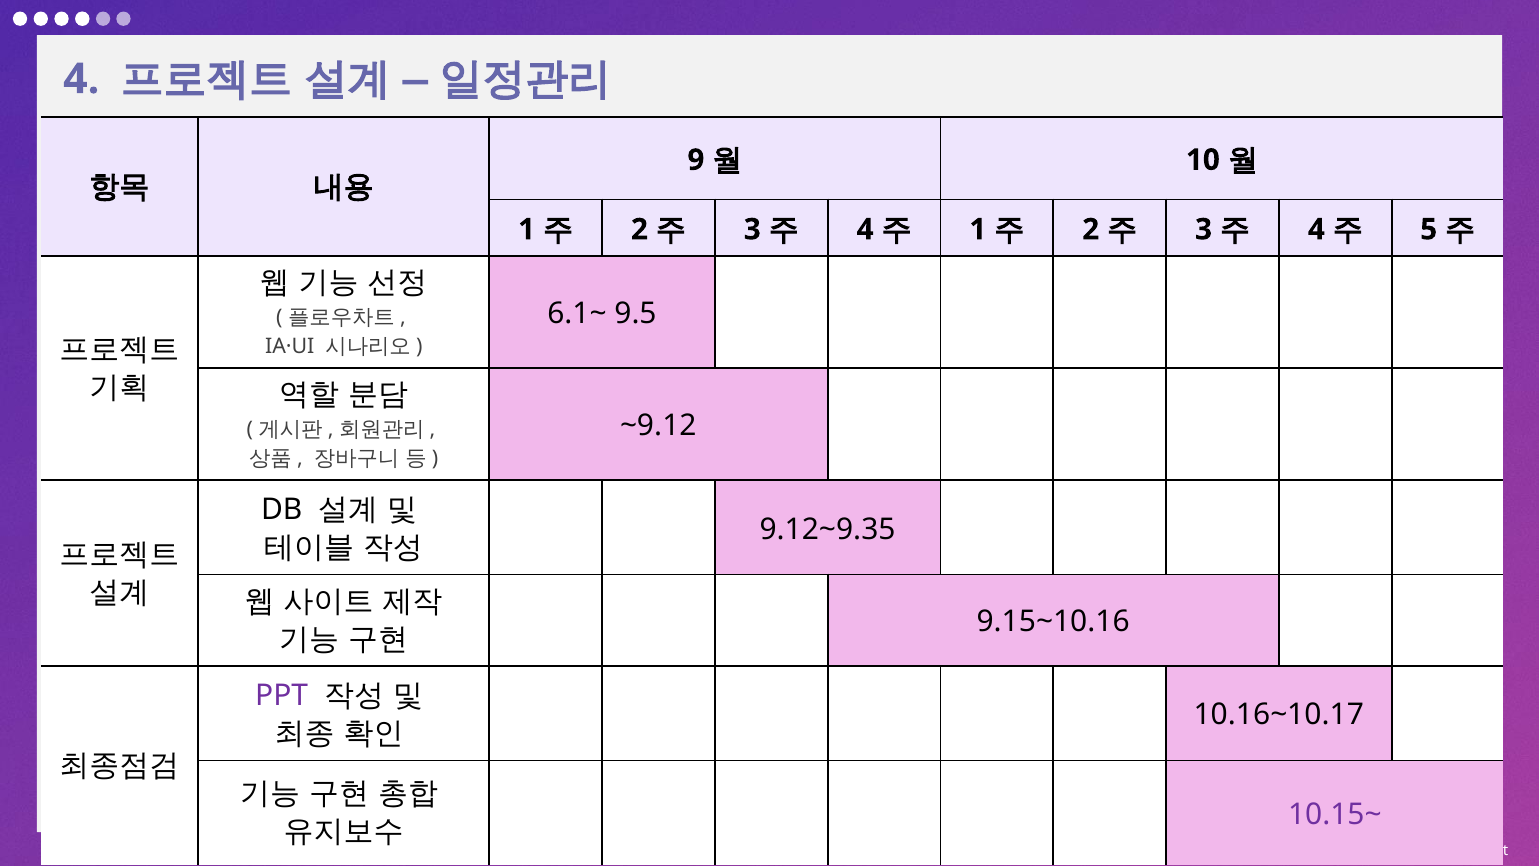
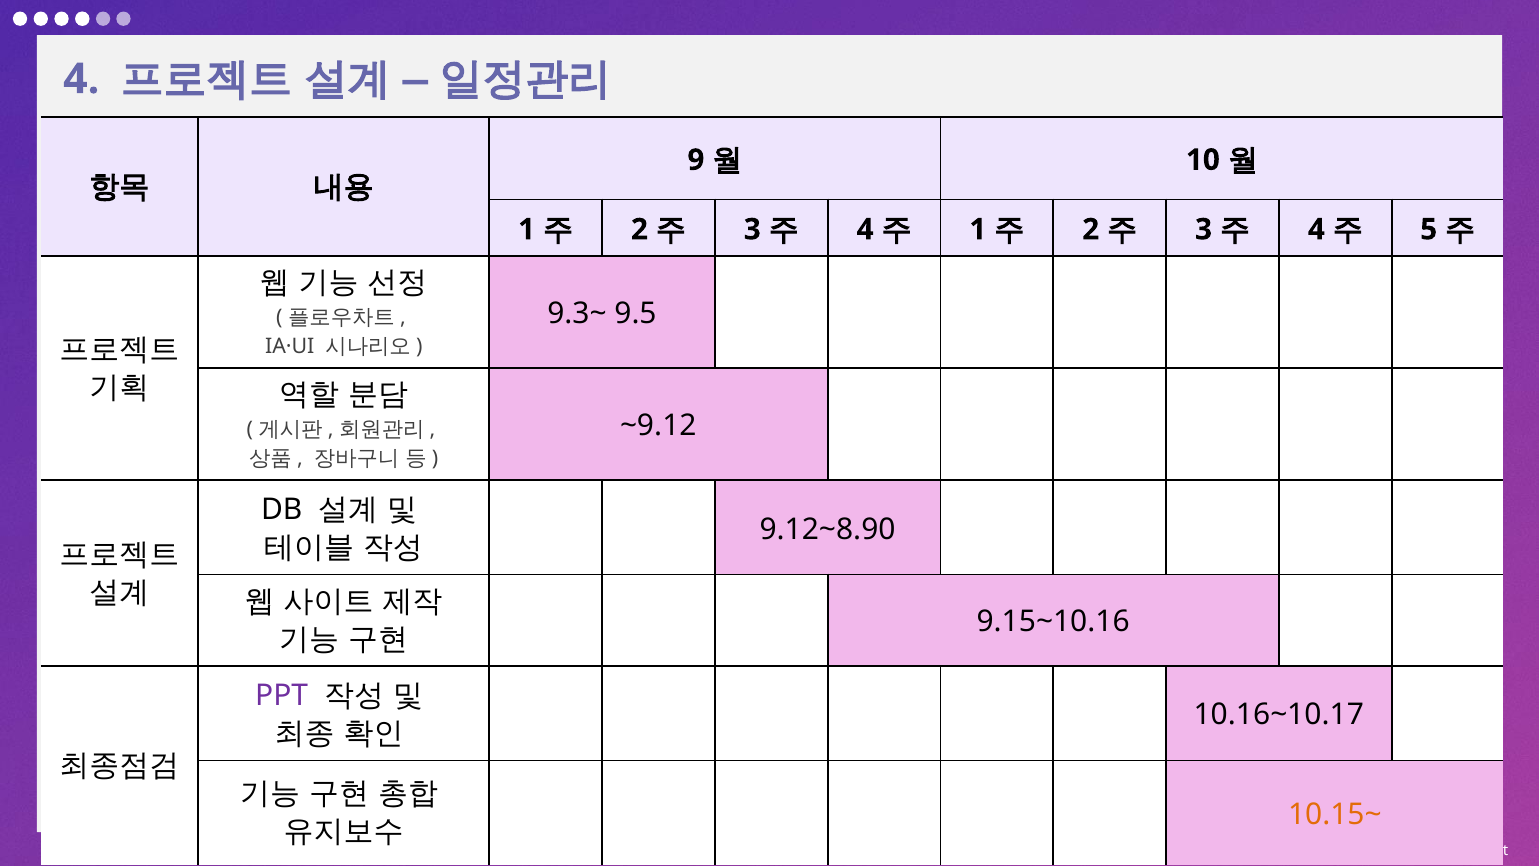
6.1~: 6.1~ -> 9.3~ (577, 314)
9.12~9.35: 9.12~9.35 -> 9.12~8.90 (828, 529)
10.15~ colour: purple -> orange (1335, 814)
